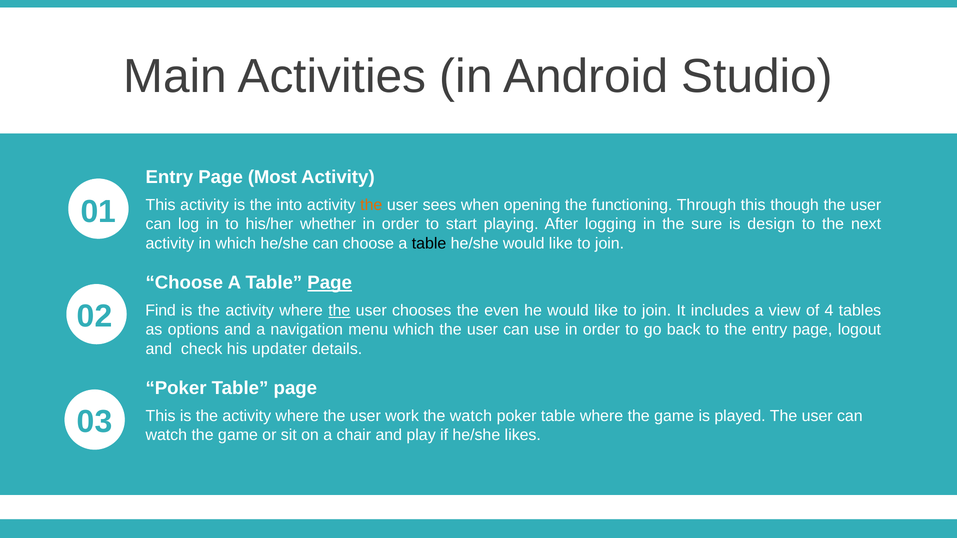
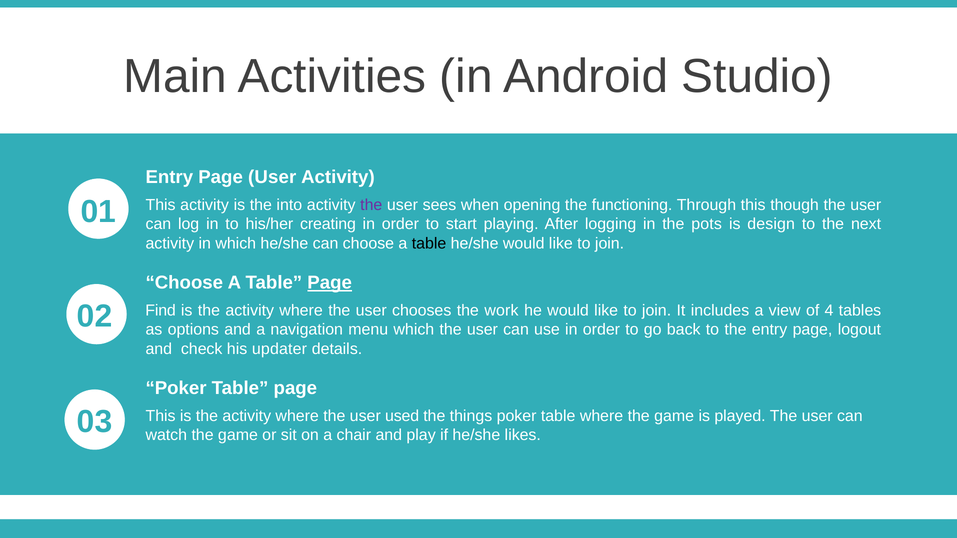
Page Most: Most -> User (272, 177)
the colour: orange -> purple (371, 205)
whether: whether -> creating (328, 224)
sure: sure -> pots (707, 224)
the underline: present -> none (339, 311)
even: even -> work (501, 311)
work: work -> used (402, 416)
the watch: watch -> things (471, 416)
